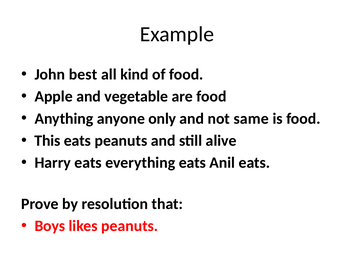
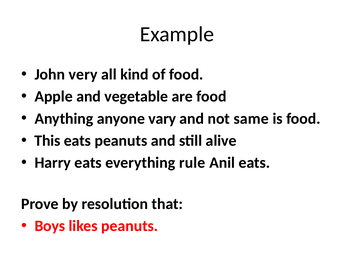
best: best -> very (83, 74)
only: only -> vary (162, 118)
everything eats: eats -> rule (192, 162)
